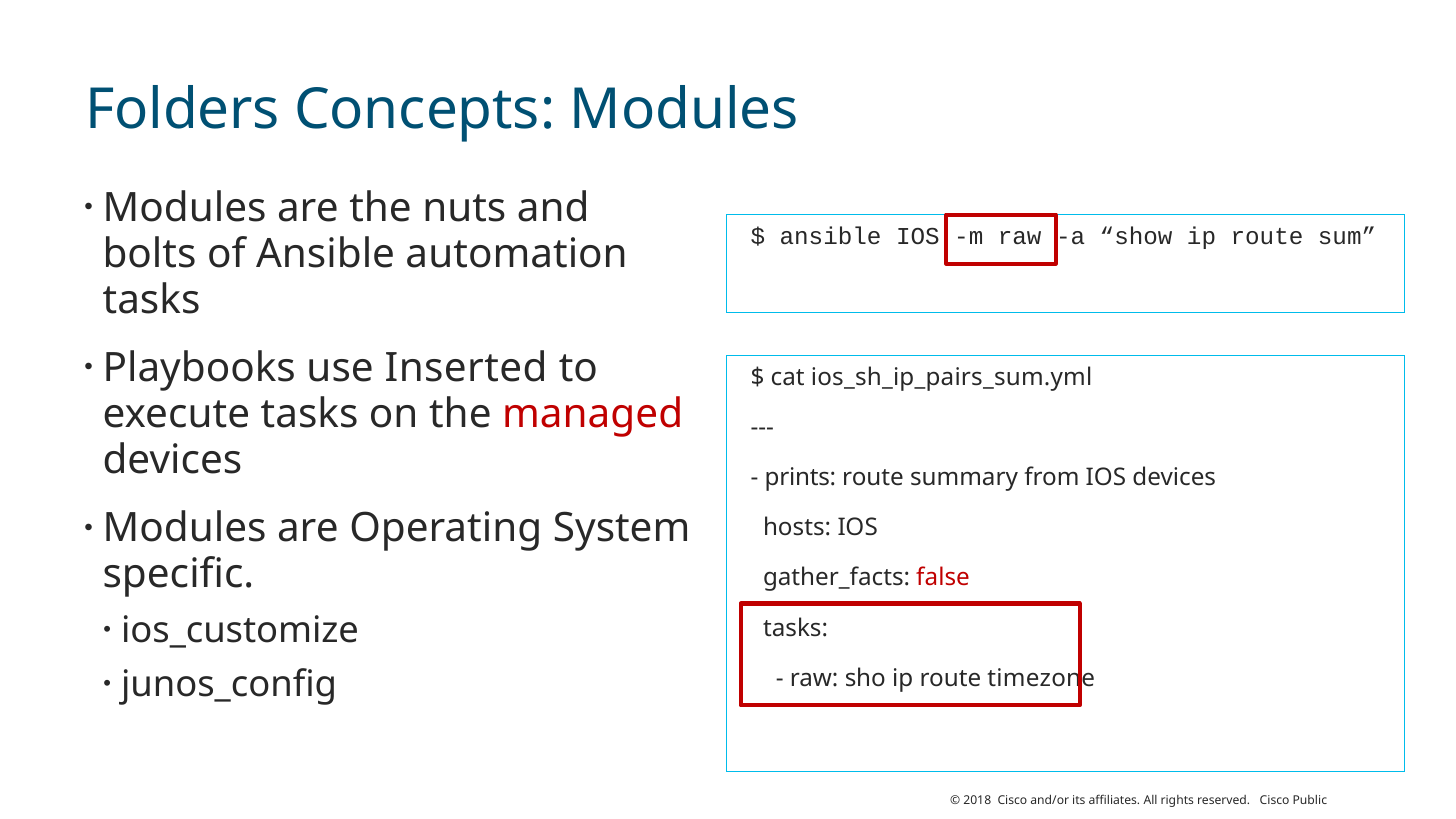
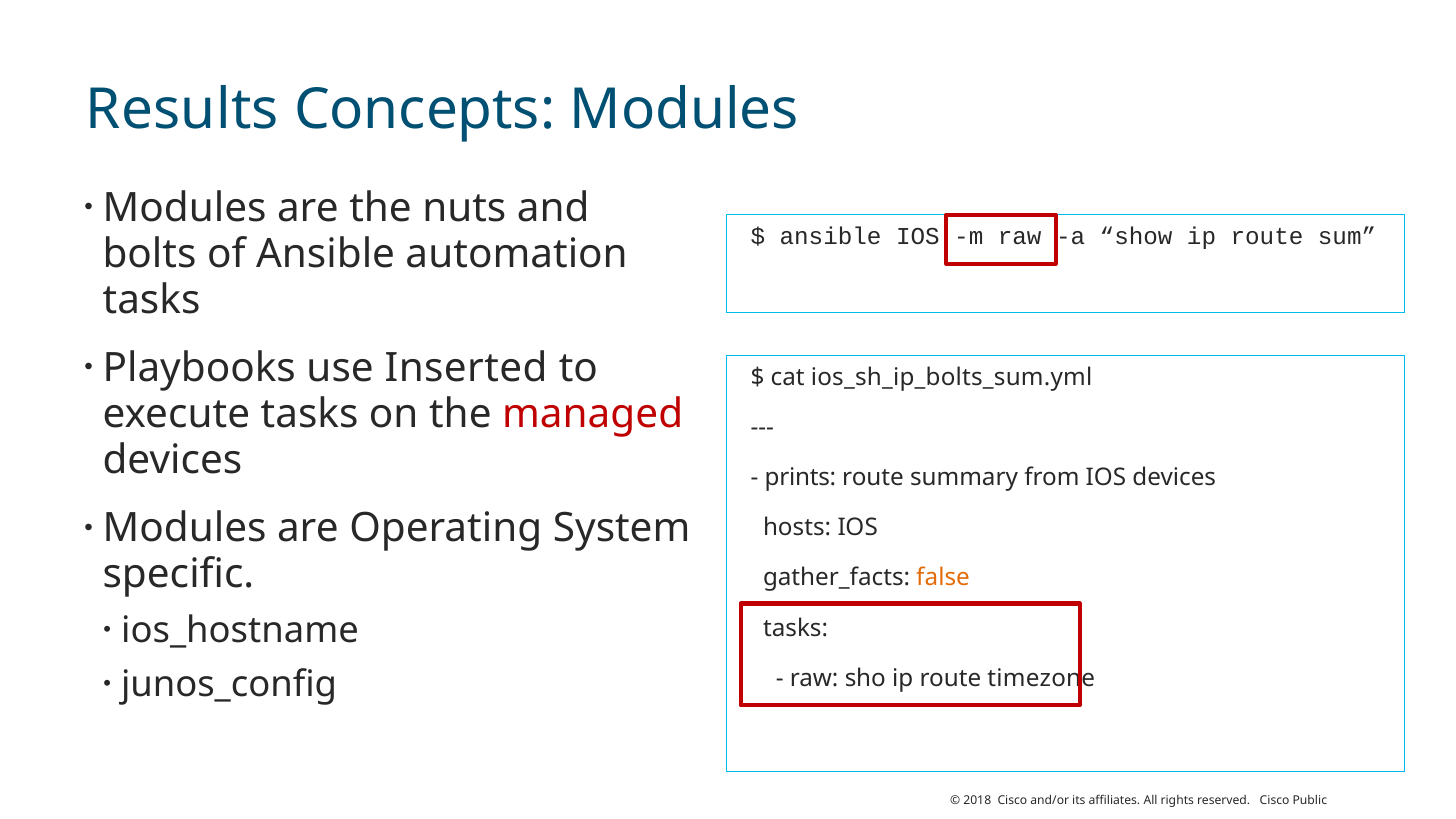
Folders: Folders -> Results (182, 110)
ios_sh_ip_pairs_sum.yml: ios_sh_ip_pairs_sum.yml -> ios_sh_ip_bolts_sum.yml (952, 377)
false colour: red -> orange (943, 578)
ios_customize: ios_customize -> ios_hostname (240, 630)
